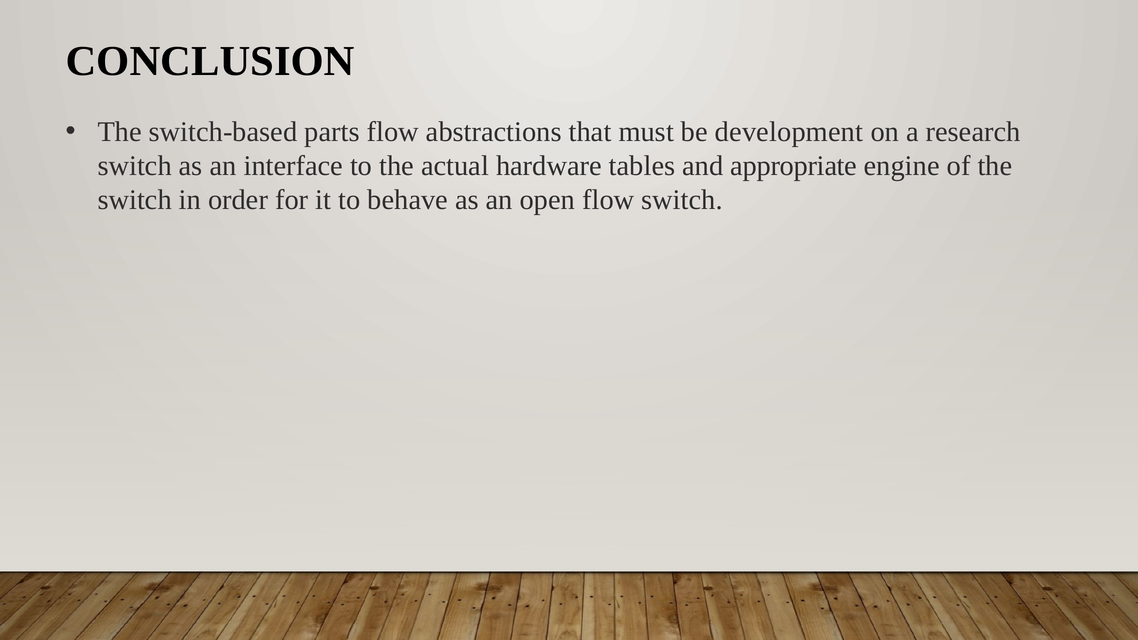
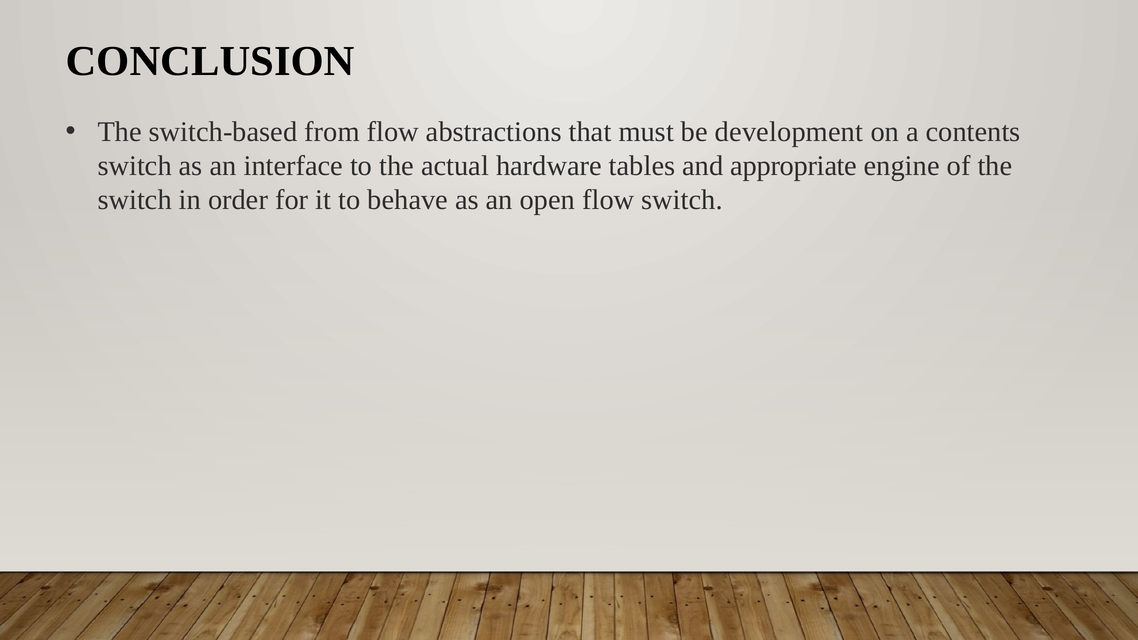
parts: parts -> from (332, 132)
research: research -> contents (973, 132)
